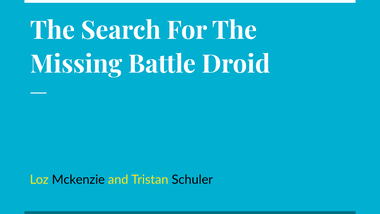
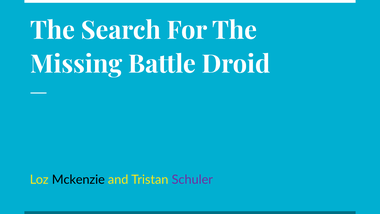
Schuler colour: black -> purple (192, 180)
